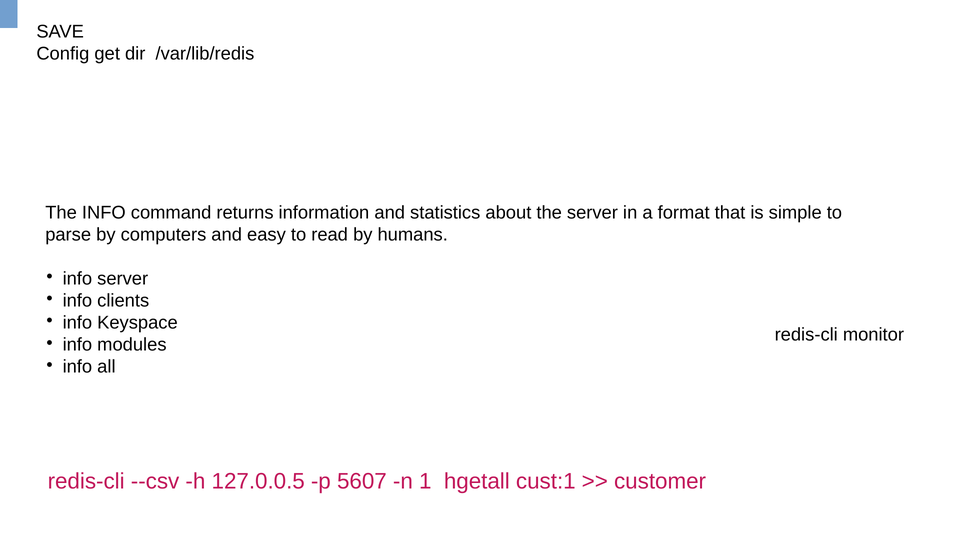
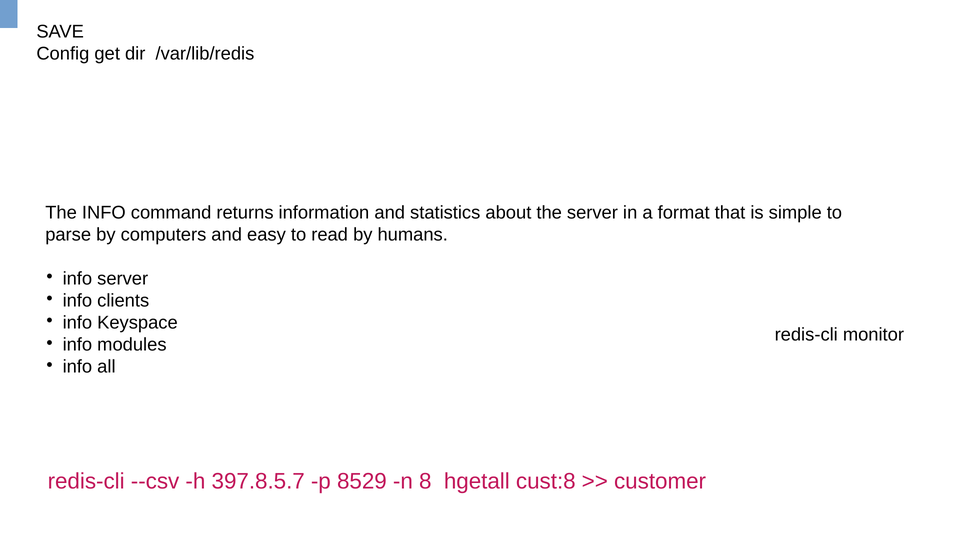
127.0.0.5: 127.0.0.5 -> 397.8.5.7 (258, 481)
5607: 5607 -> 8529 (362, 481)
1: 1 -> 8 (425, 481)
cust:1: cust:1 -> cust:8 (546, 481)
